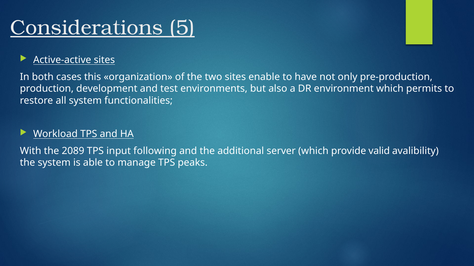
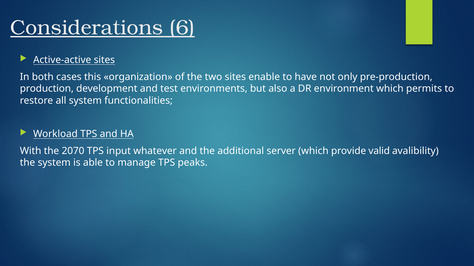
5: 5 -> 6 (182, 28)
2089: 2089 -> 2070 (73, 151)
following: following -> whatever (155, 151)
